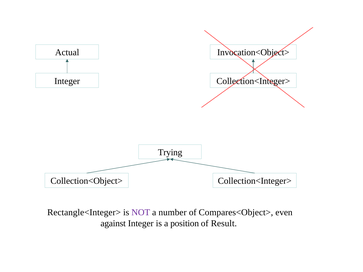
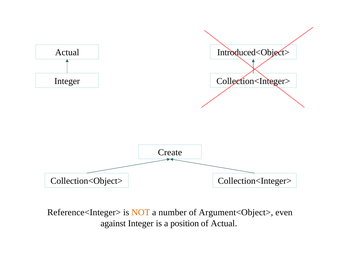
Invocation<Object>: Invocation<Object> -> Introduced<Object> (253, 52)
Trying: Trying -> Create (170, 153)
Rectangle<Integer>: Rectangle<Integer> -> Reference<Integer> (84, 213)
NOT colour: purple -> orange (141, 213)
Compares<Object>: Compares<Object> -> Argument<Object> (236, 213)
of Result: Result -> Actual (224, 223)
